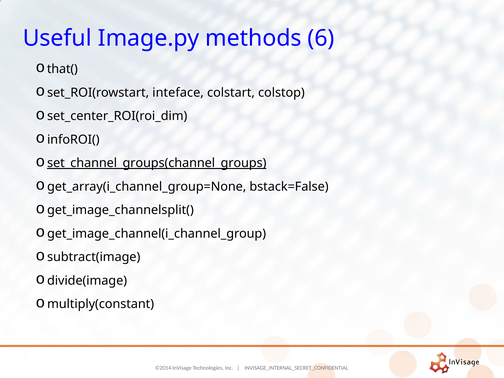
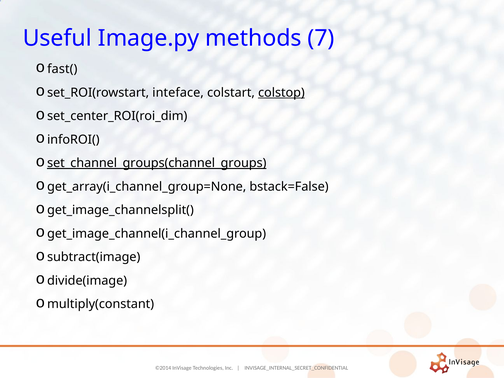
6: 6 -> 7 (321, 38)
that(: that( -> fast( (62, 69)
colstop underline: none -> present (281, 93)
